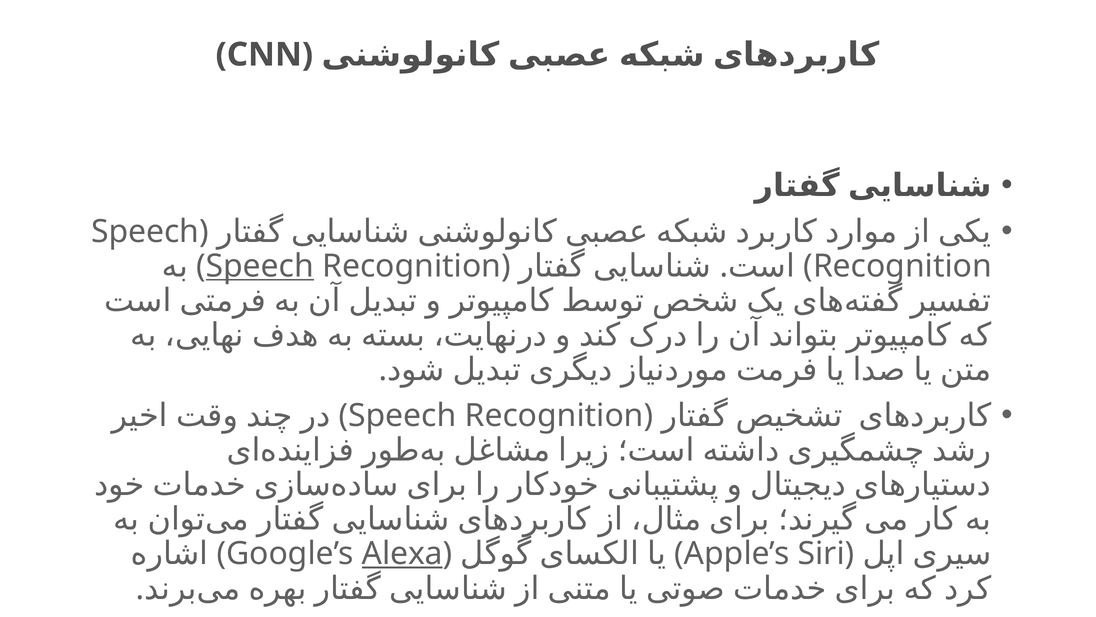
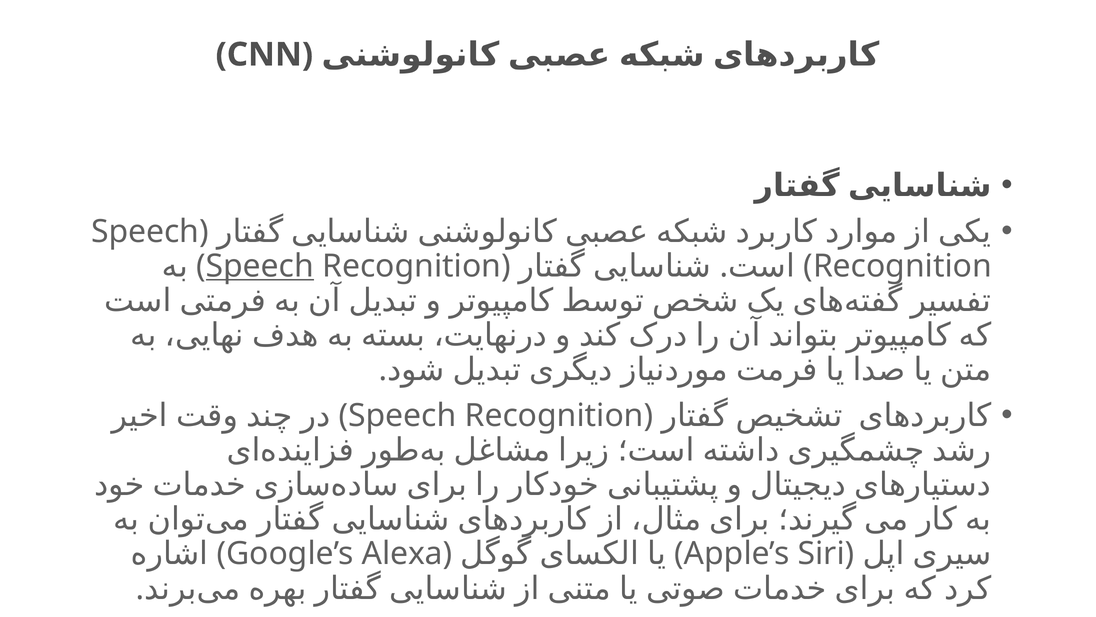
Alexa underline: present -> none (402, 553)
